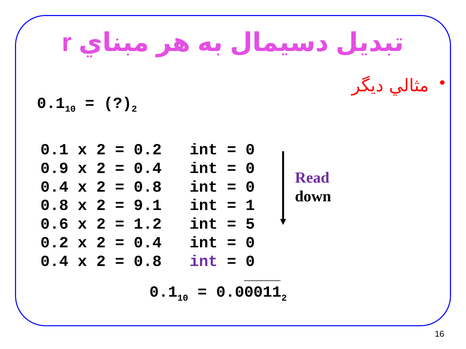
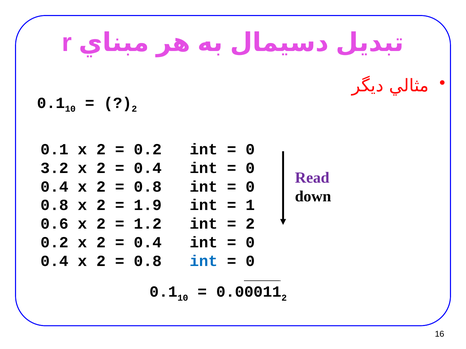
0.9: 0.9 -> 3.2 (54, 168)
9.1: 9.1 -> 1.9 (148, 205)
5: 5 -> 2 (250, 224)
int colour: purple -> blue (204, 261)
